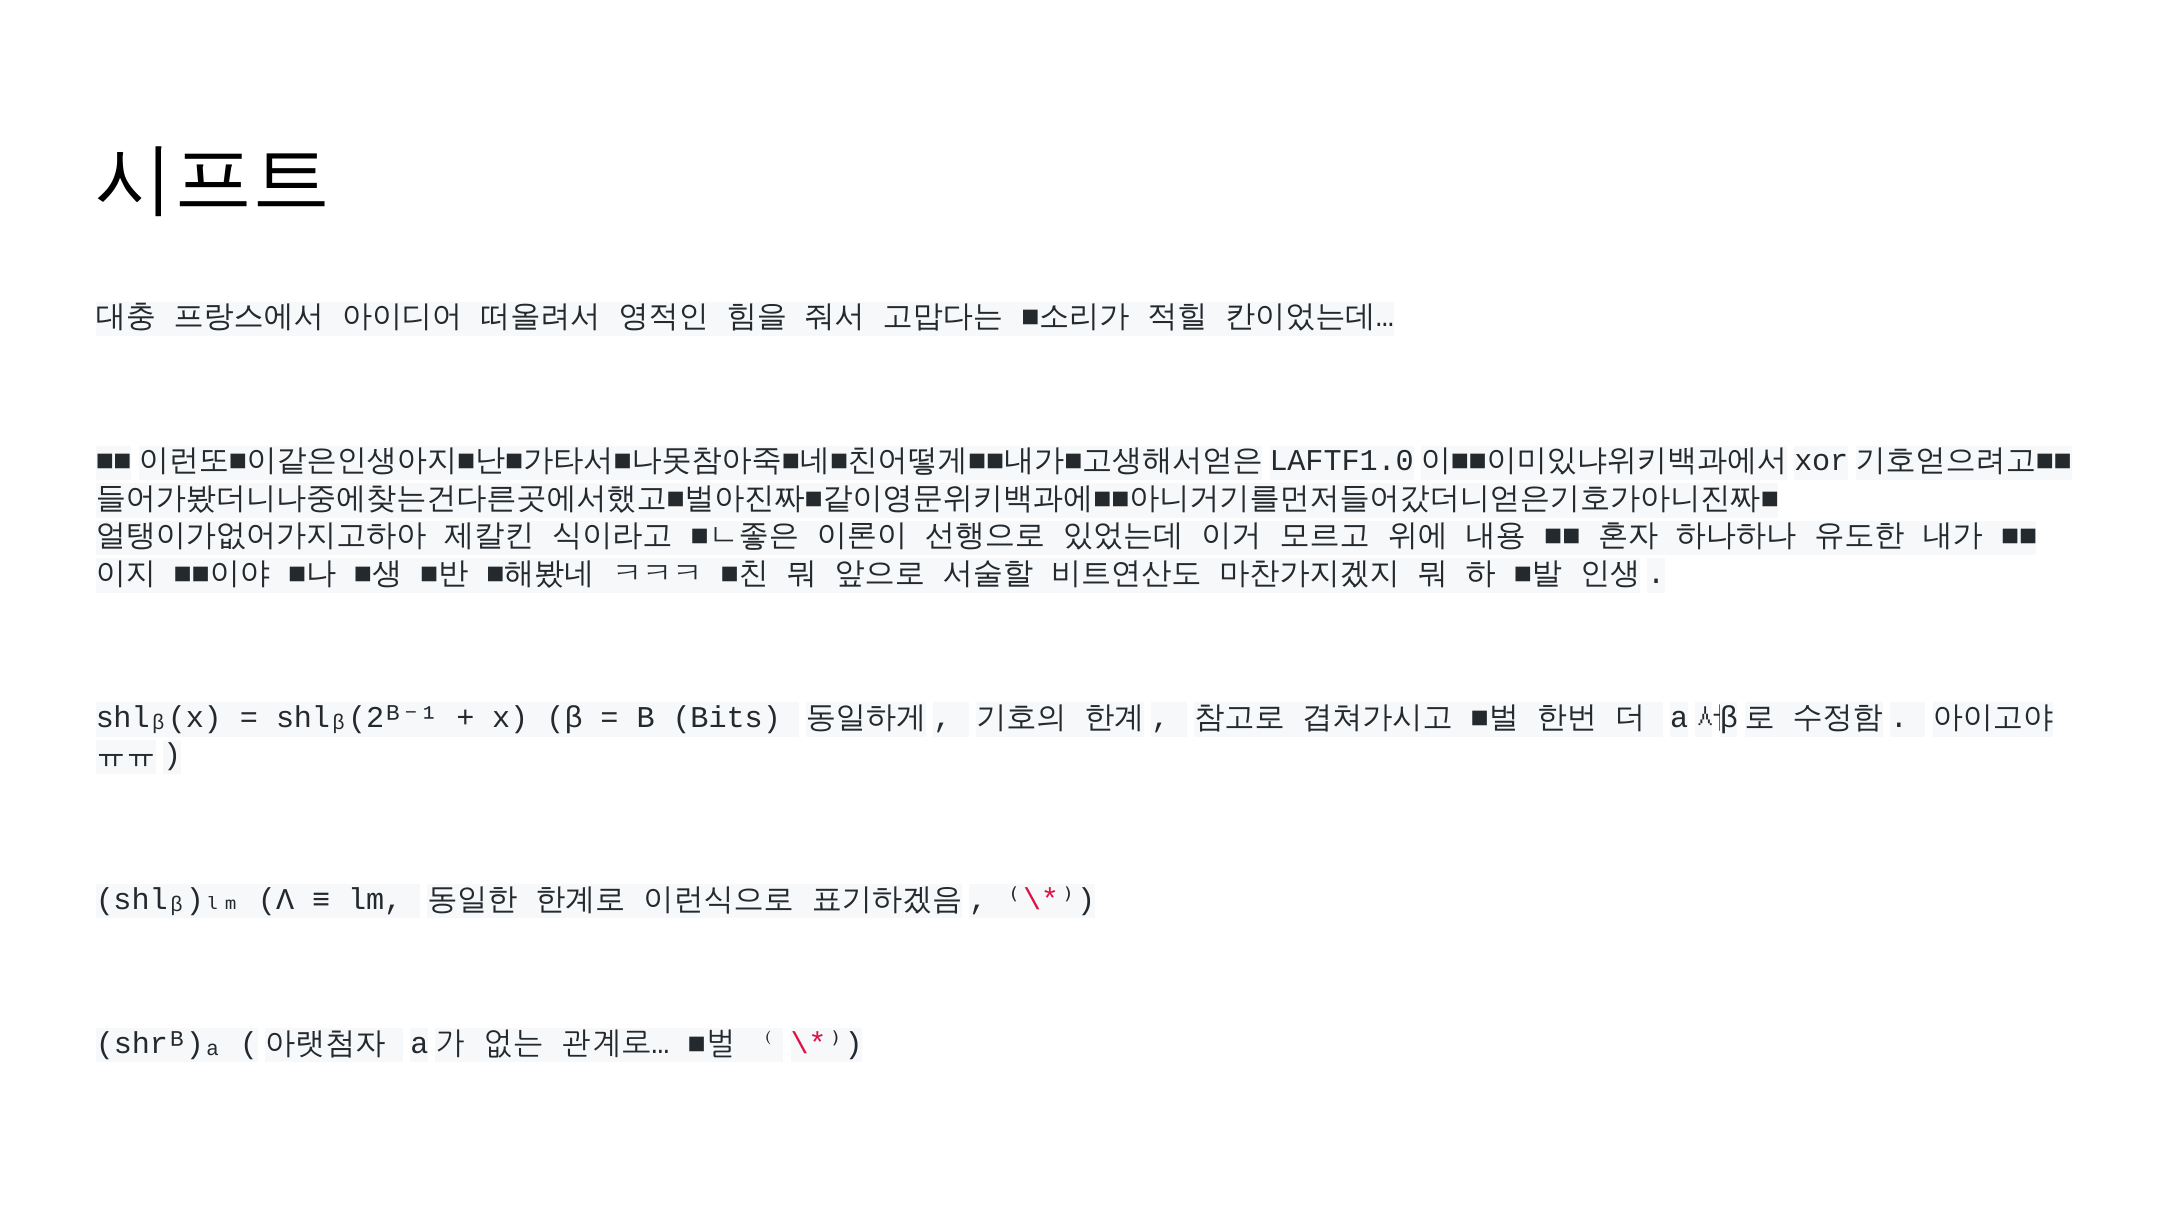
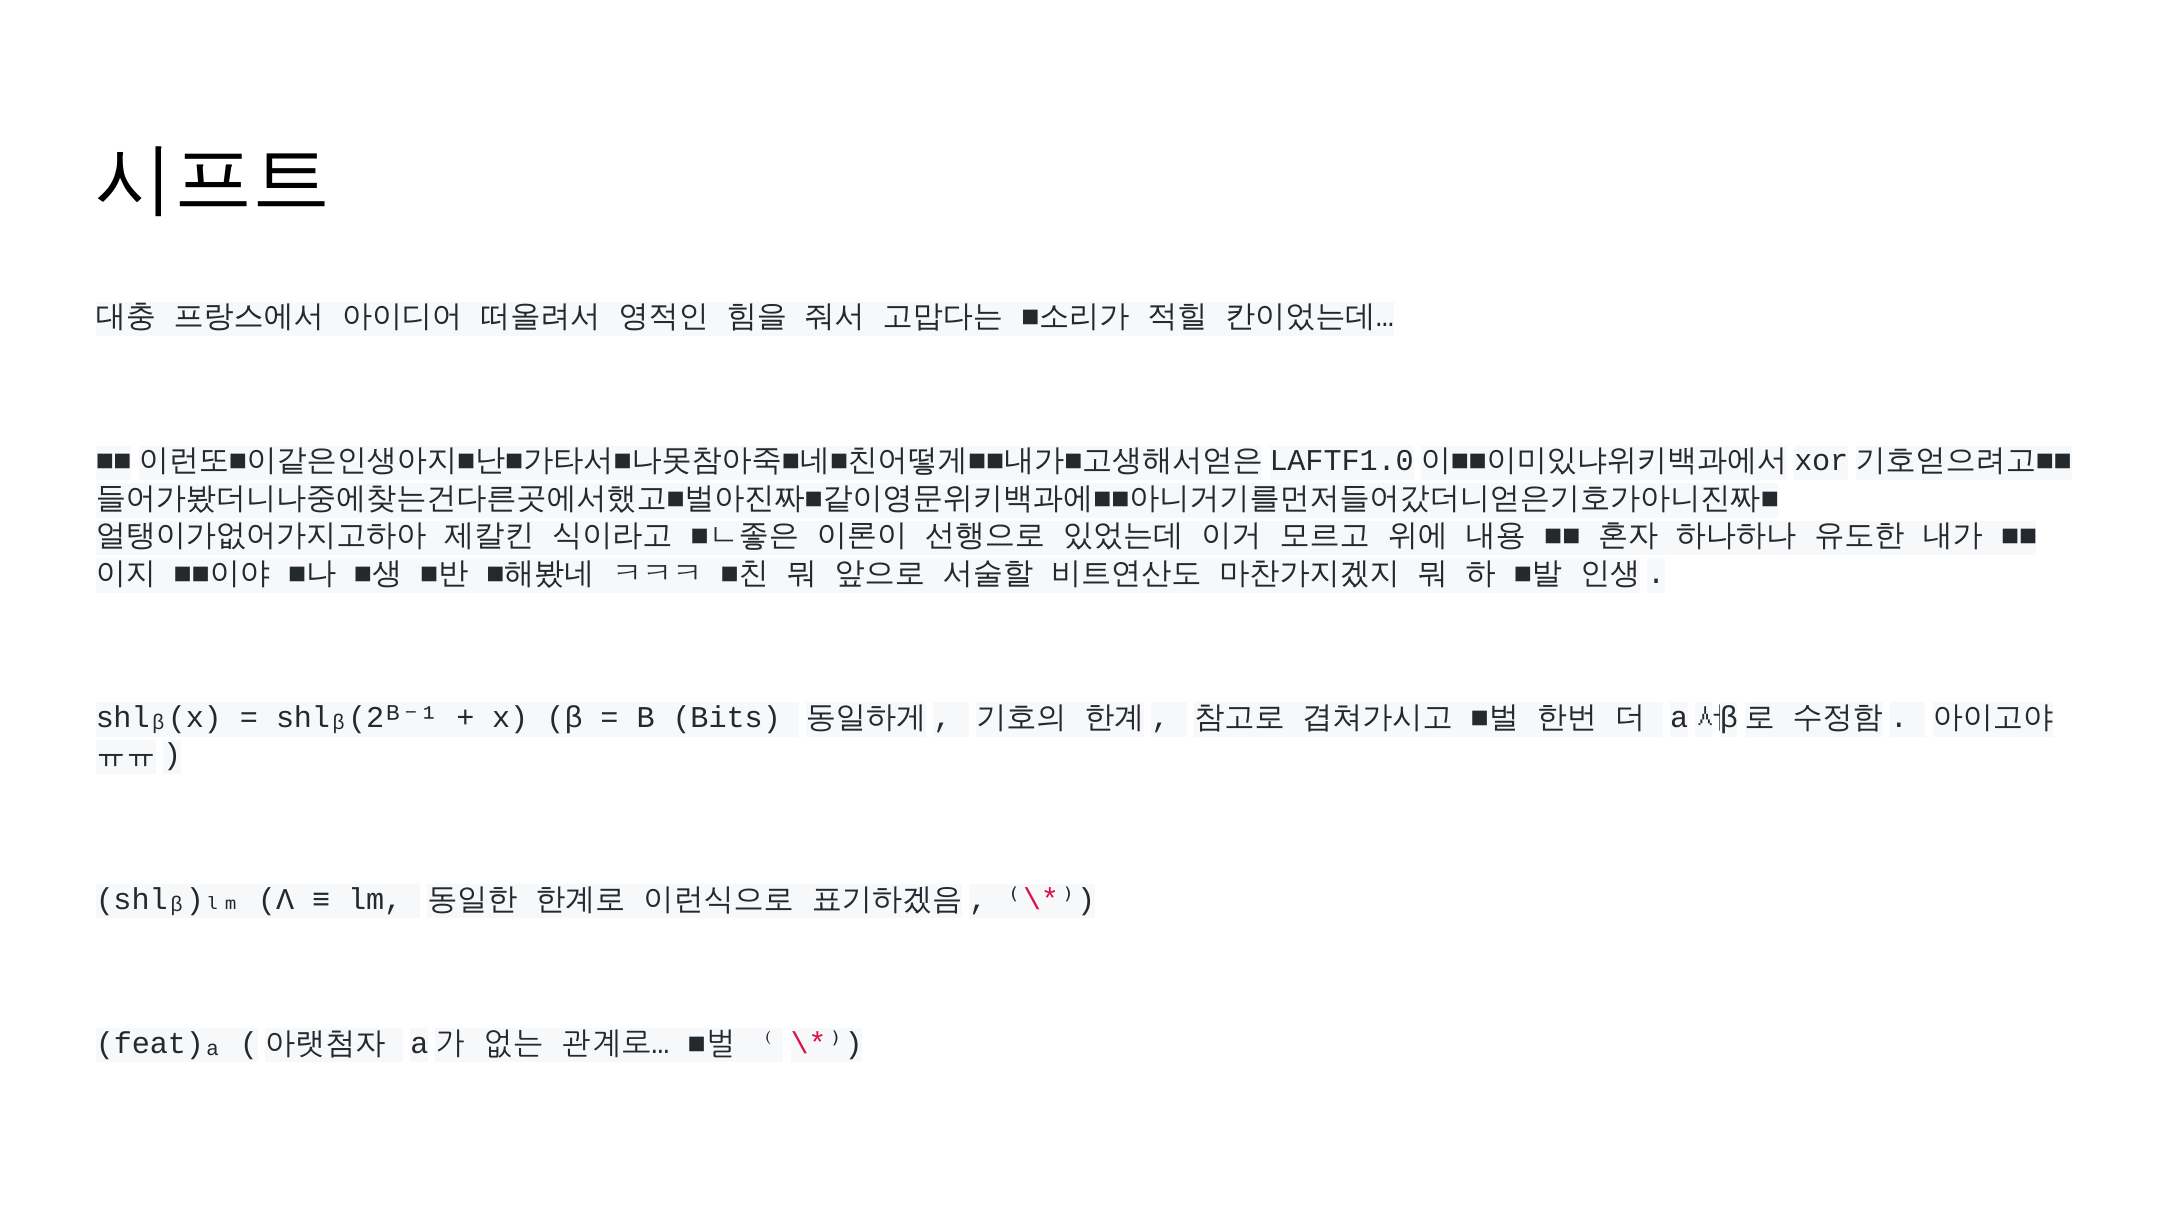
shrᴮ)ₐ: shrᴮ)ₐ -> feat)ₐ (159, 1043)
